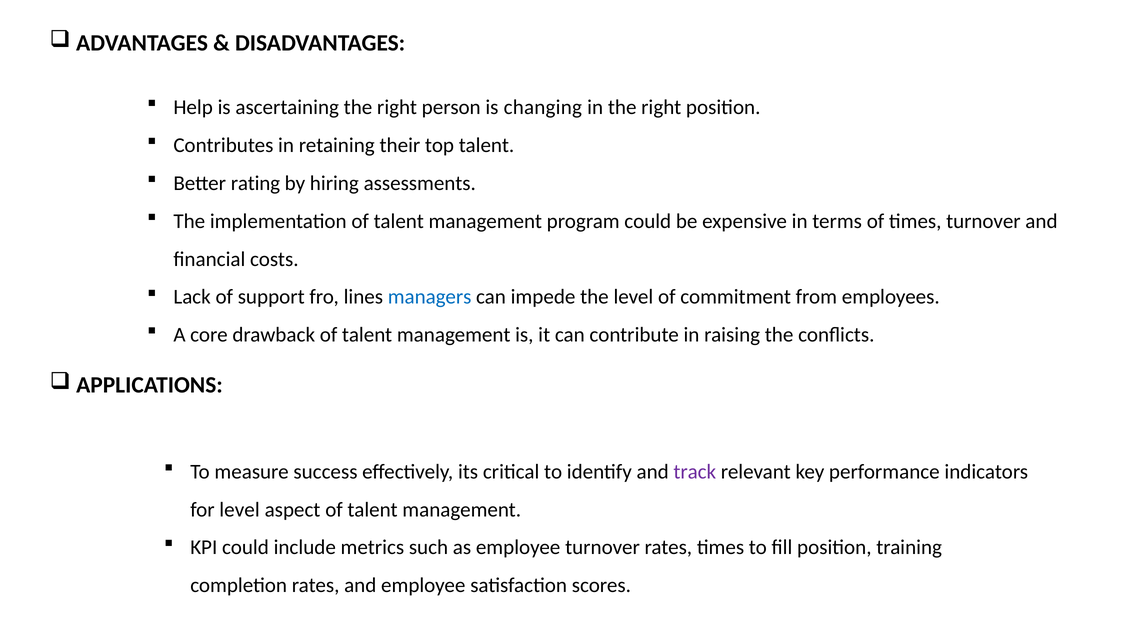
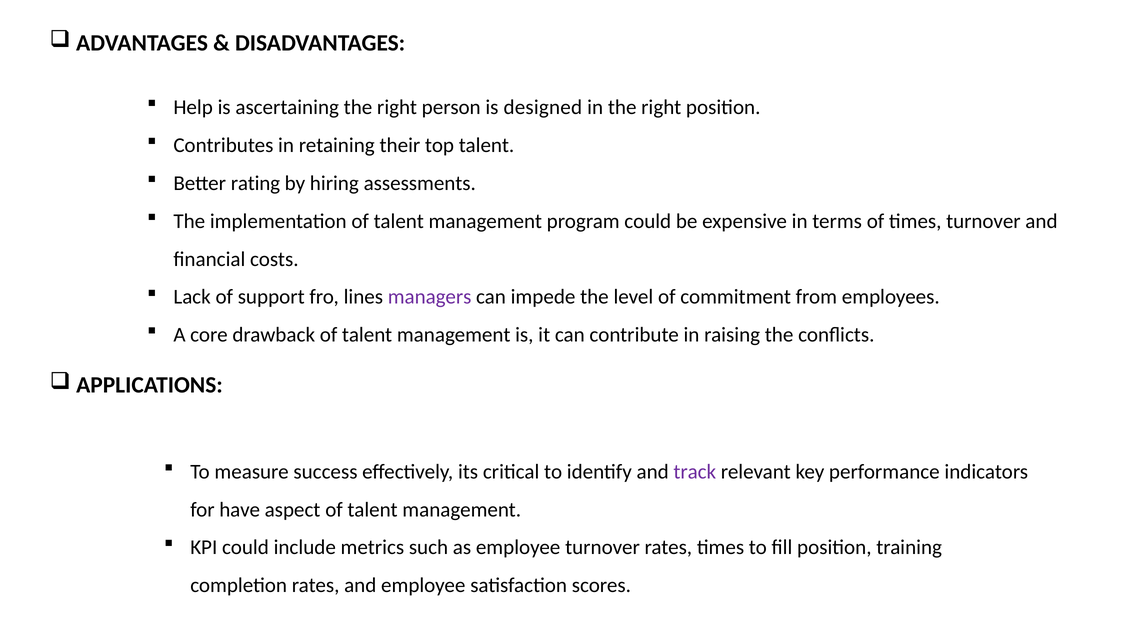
changing: changing -> designed (543, 107)
managers colour: blue -> purple (430, 297)
for level: level -> have (240, 510)
